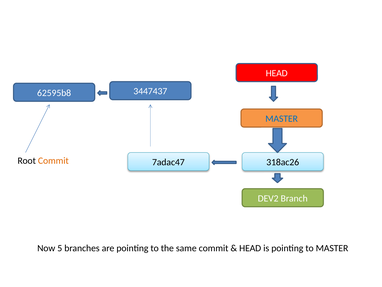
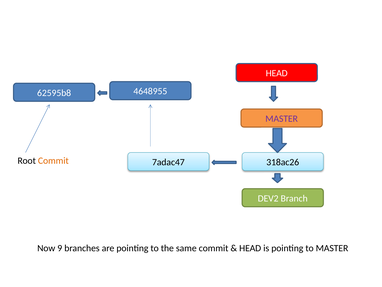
3447437: 3447437 -> 4648955 (150, 91)
MASTER colour: blue -> purple (282, 119)
5: 5 -> 9 (60, 248)
